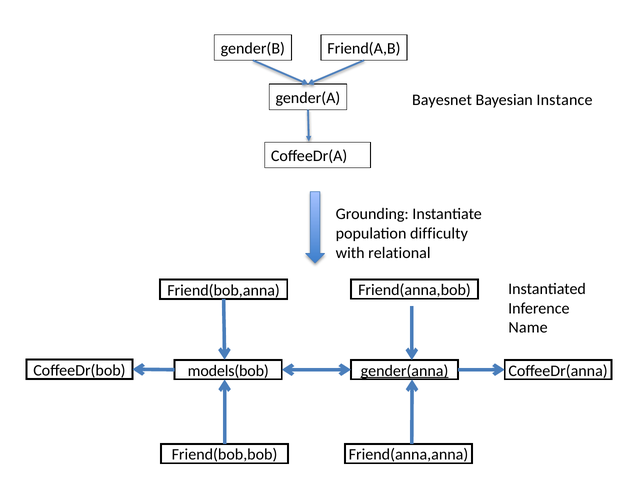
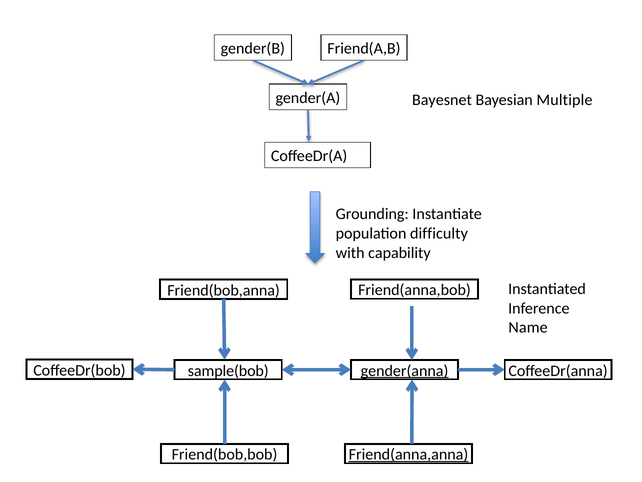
Instance: Instance -> Multiple (564, 100)
relational: relational -> capability (399, 252)
models(bob: models(bob -> sample(bob (228, 370)
Friend(anna,anna underline: none -> present (409, 454)
